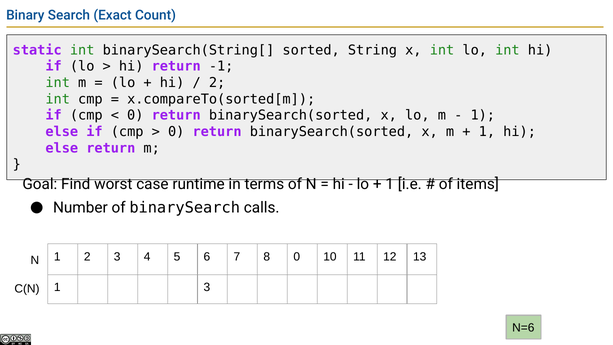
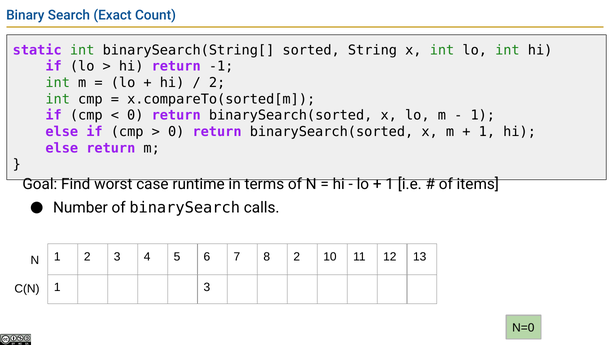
8 0: 0 -> 2 (297, 257)
N=6: N=6 -> N=0 (523, 328)
